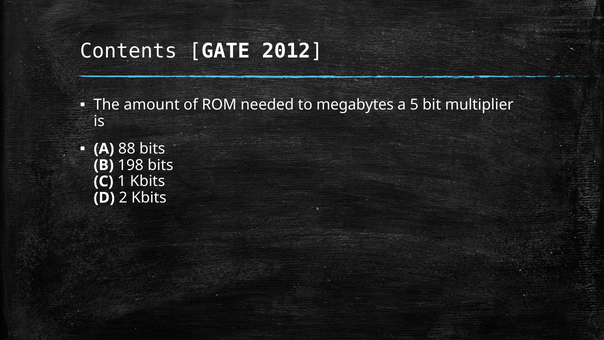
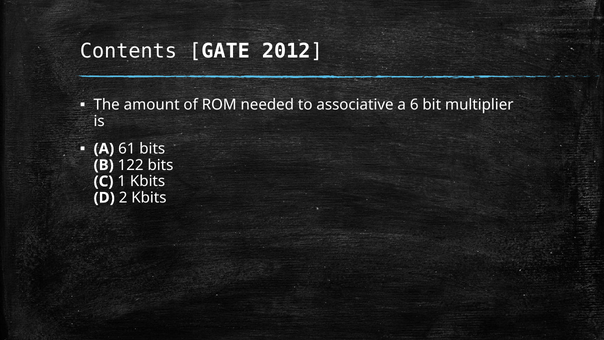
megabytes: megabytes -> associative (355, 105)
5: 5 -> 6 (414, 105)
88: 88 -> 61 (127, 149)
198: 198 -> 122 (131, 165)
